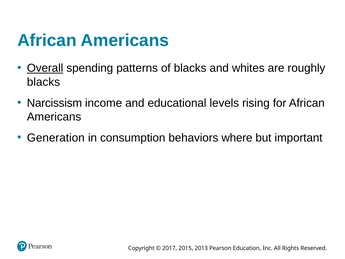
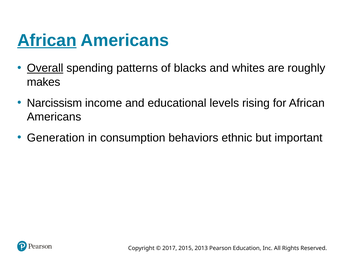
African underline: none -> present (47, 40)
blacks: blacks -> makes (44, 82)
where: where -> ethnic (237, 138)
